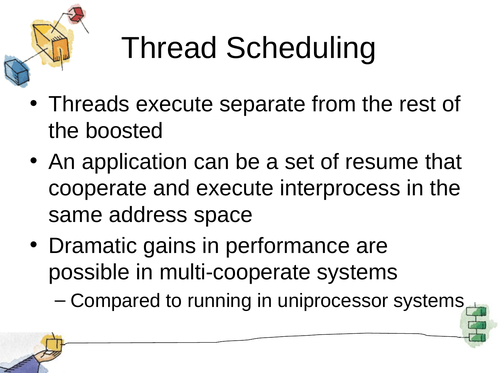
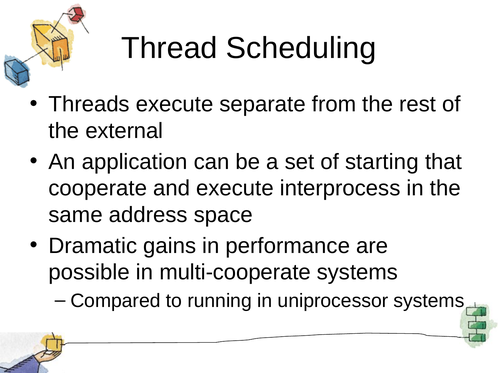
boosted: boosted -> external (124, 131)
resume: resume -> starting (382, 162)
